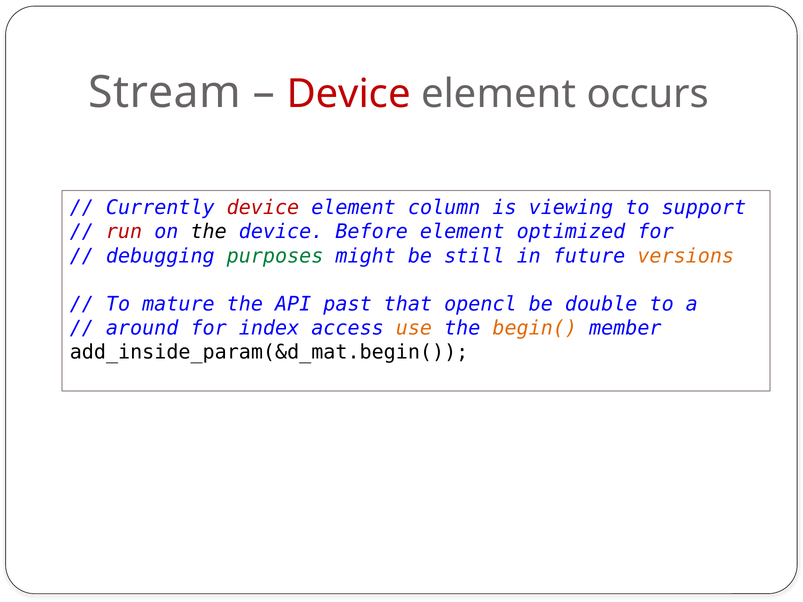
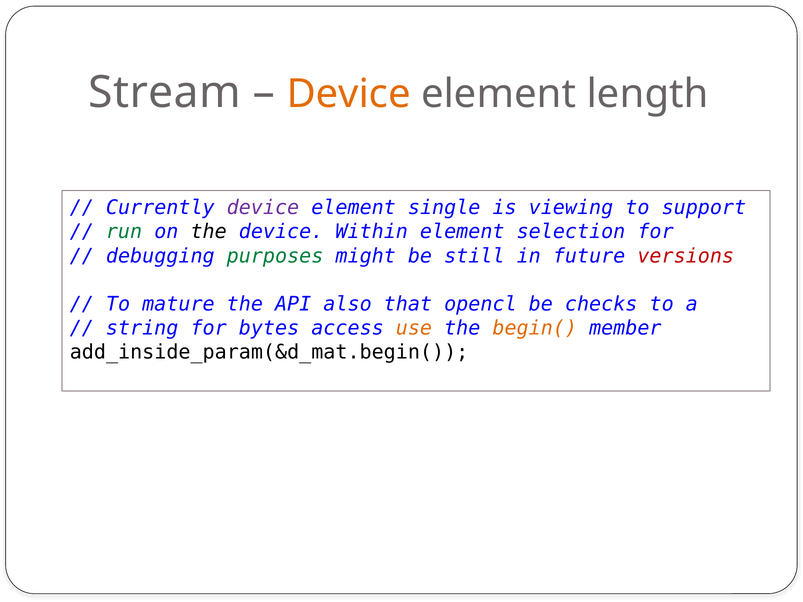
Device colour: red -> orange (349, 94)
occurs: occurs -> length (648, 94)
device colour: red -> purple (263, 208)
column: column -> single (444, 208)
run colour: red -> green (124, 232)
Before: Before -> Within (372, 232)
optimized: optimized -> selection (571, 232)
versions colour: orange -> red (686, 256)
past: past -> also (348, 304)
double: double -> checks (601, 304)
around: around -> string (142, 328)
index: index -> bytes (269, 328)
